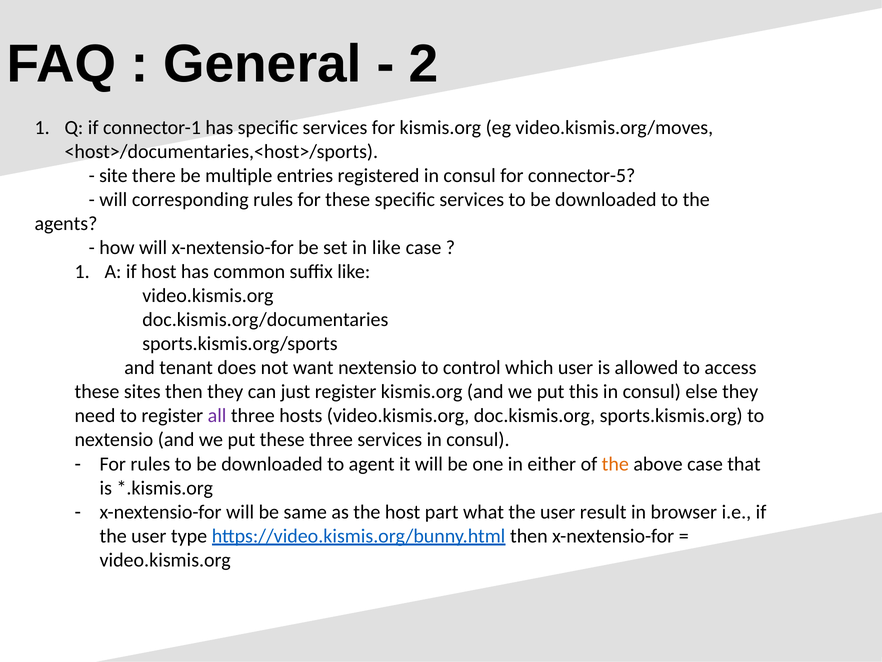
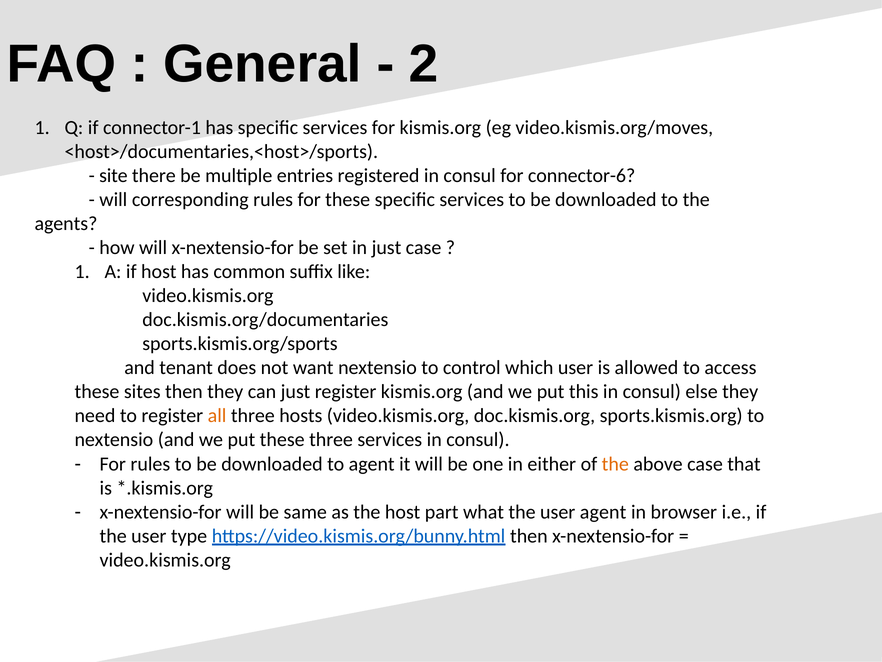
connector-5: connector-5 -> connector-6 (582, 176)
in like: like -> just (386, 248)
all colour: purple -> orange (217, 416)
user result: result -> agent (603, 512)
